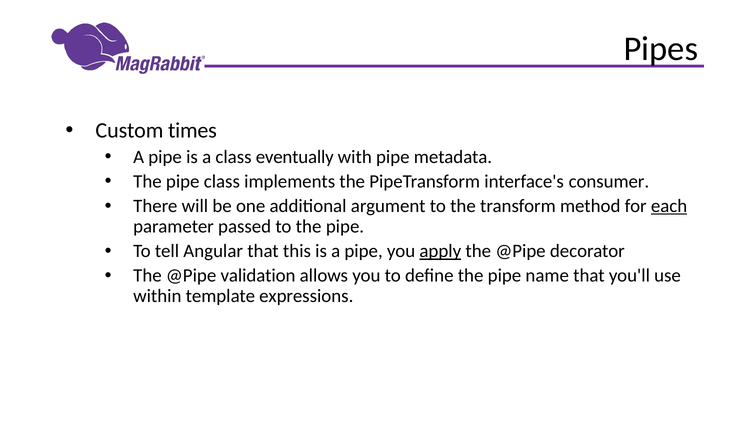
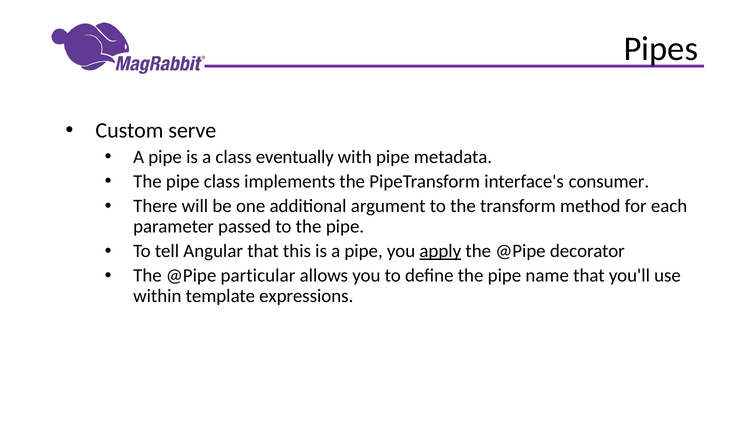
times: times -> serve (192, 131)
each underline: present -> none (669, 206)
validation: validation -> particular (258, 276)
